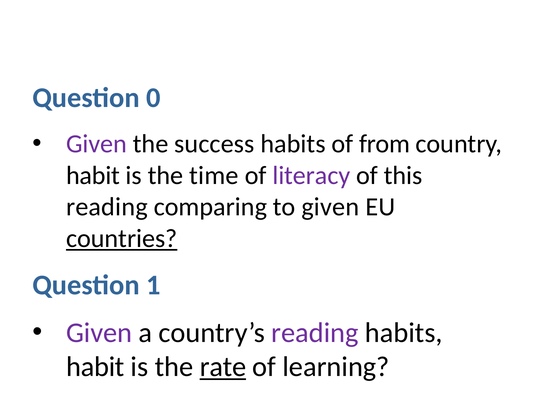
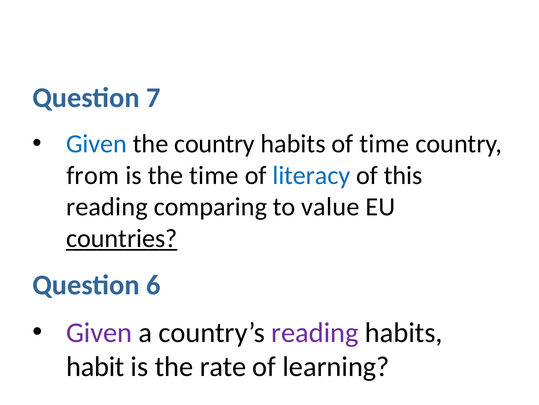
0: 0 -> 7 (153, 98)
Given colour: purple -> blue (97, 144)
the success: success -> country (215, 144)
of from: from -> time (384, 144)
habit: habit -> from (93, 175)
literacy colour: purple -> blue (311, 175)
to given: given -> value (330, 207)
1: 1 -> 6 (153, 284)
rate underline: present -> none (223, 366)
